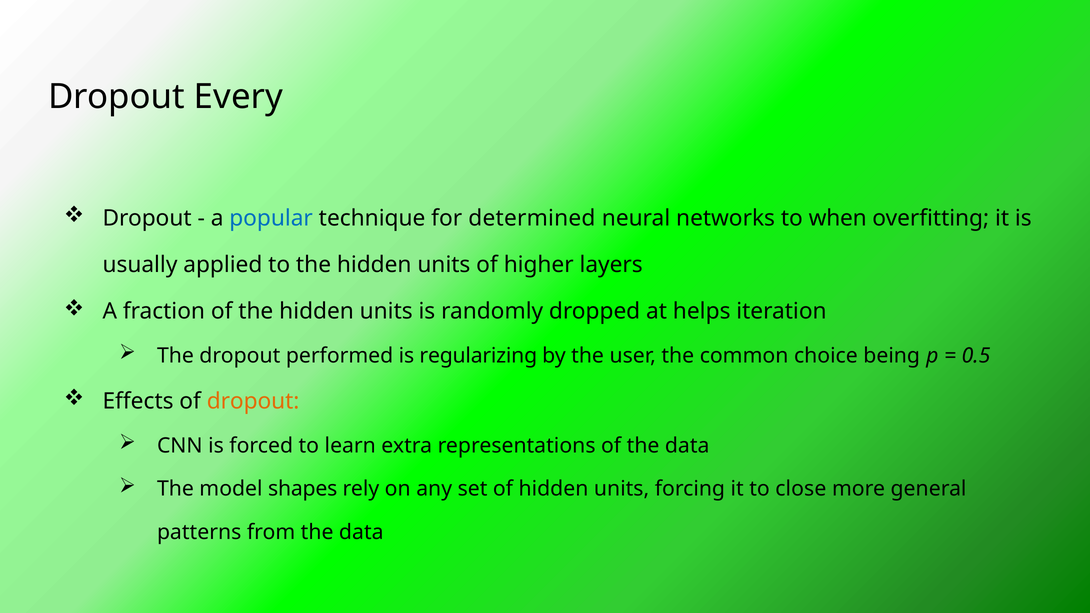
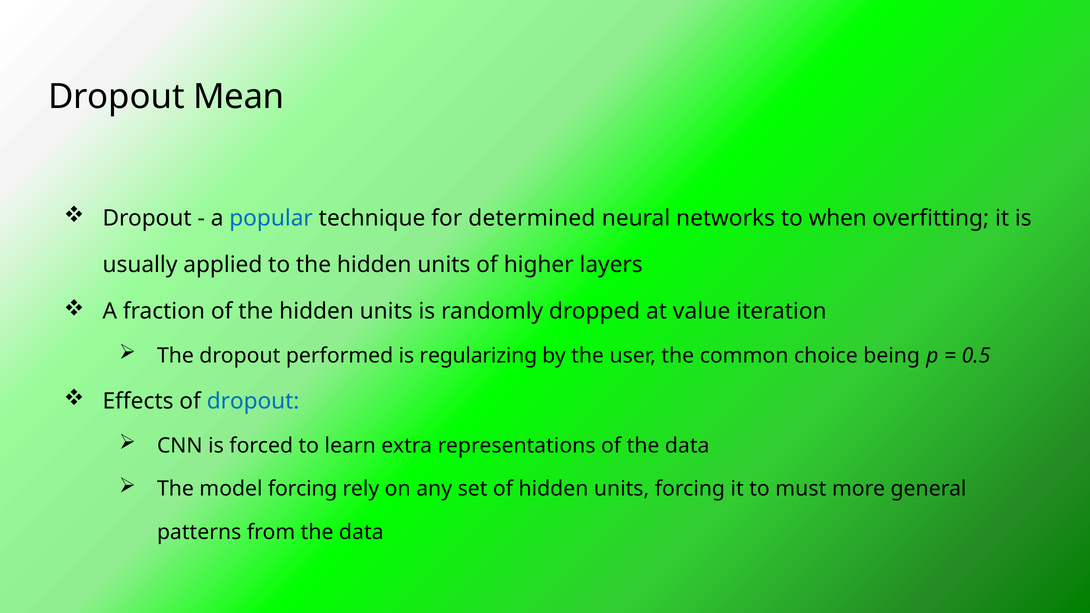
Every: Every -> Mean (239, 97)
helps: helps -> value (702, 311)
dropout colour: orange -> blue (253, 401)
model shapes: shapes -> forcing (303, 489)
close: close -> must (801, 489)
